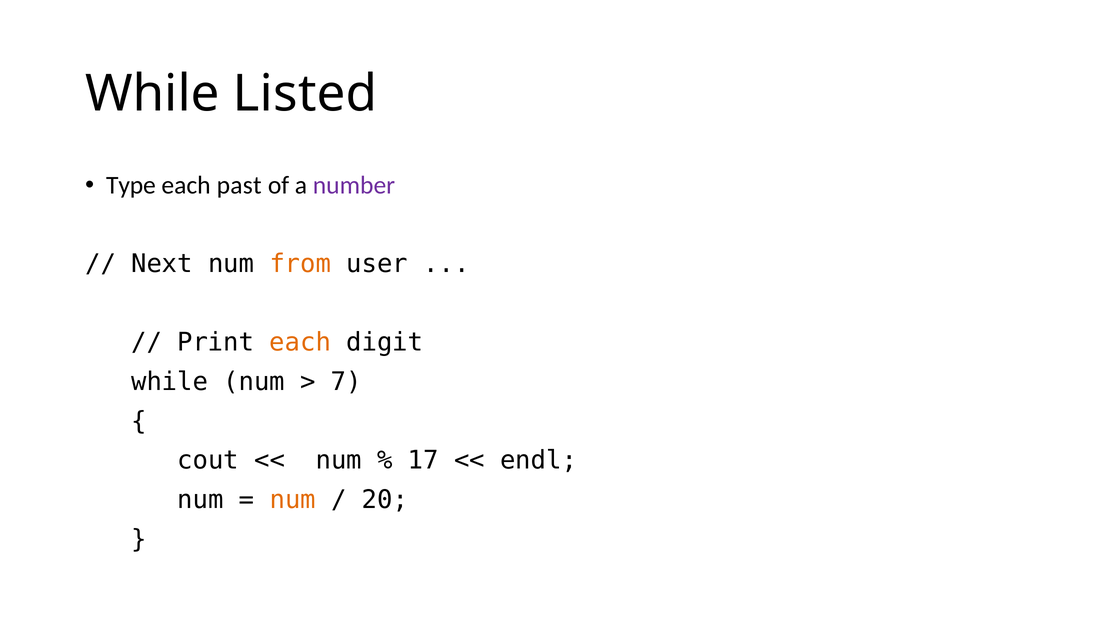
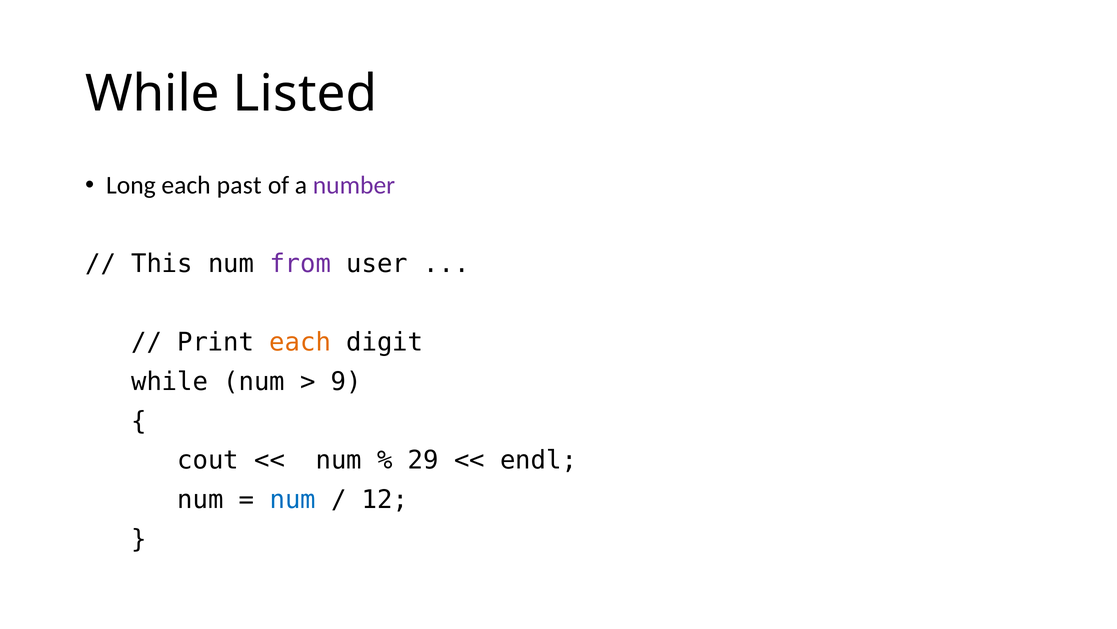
Type: Type -> Long (131, 185)
Next: Next -> This (162, 264)
from colour: orange -> purple (300, 264)
7: 7 -> 9 (346, 381)
17: 17 -> 29 (423, 460)
num colour: orange -> blue (293, 499)
20: 20 -> 12 (385, 499)
